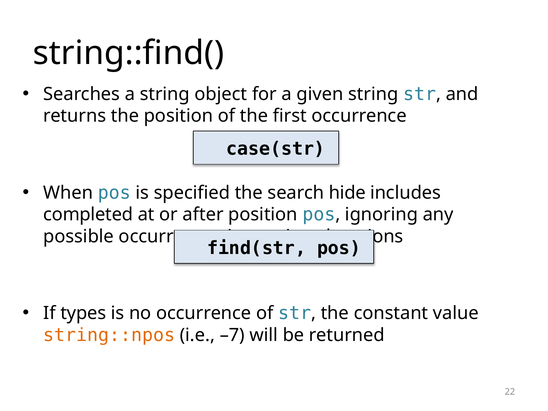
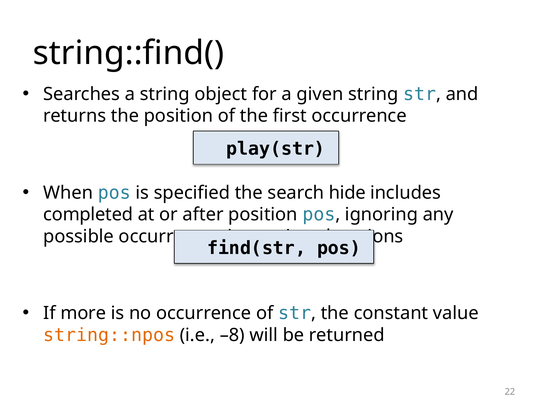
case(str: case(str -> play(str (276, 149)
types: types -> more (83, 313)
–7: –7 -> –8 (232, 335)
